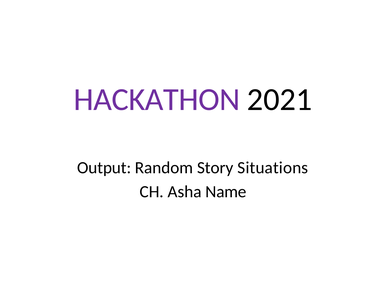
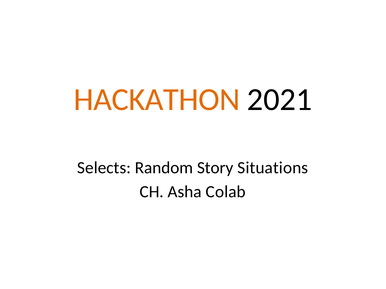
HACKATHON colour: purple -> orange (157, 100)
Output: Output -> Selects (104, 168)
Name: Name -> Colab (226, 192)
